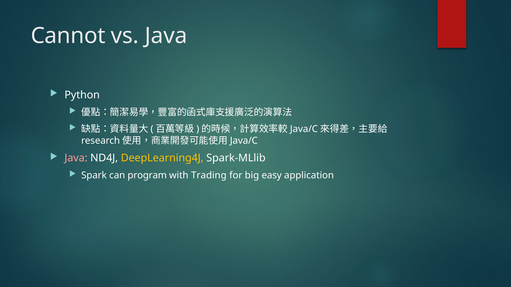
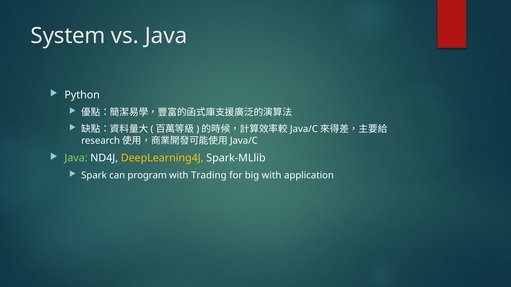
Cannot: Cannot -> System (68, 36)
Java colour: pink -> light green (76, 158)
big easy: easy -> with (272, 176)
